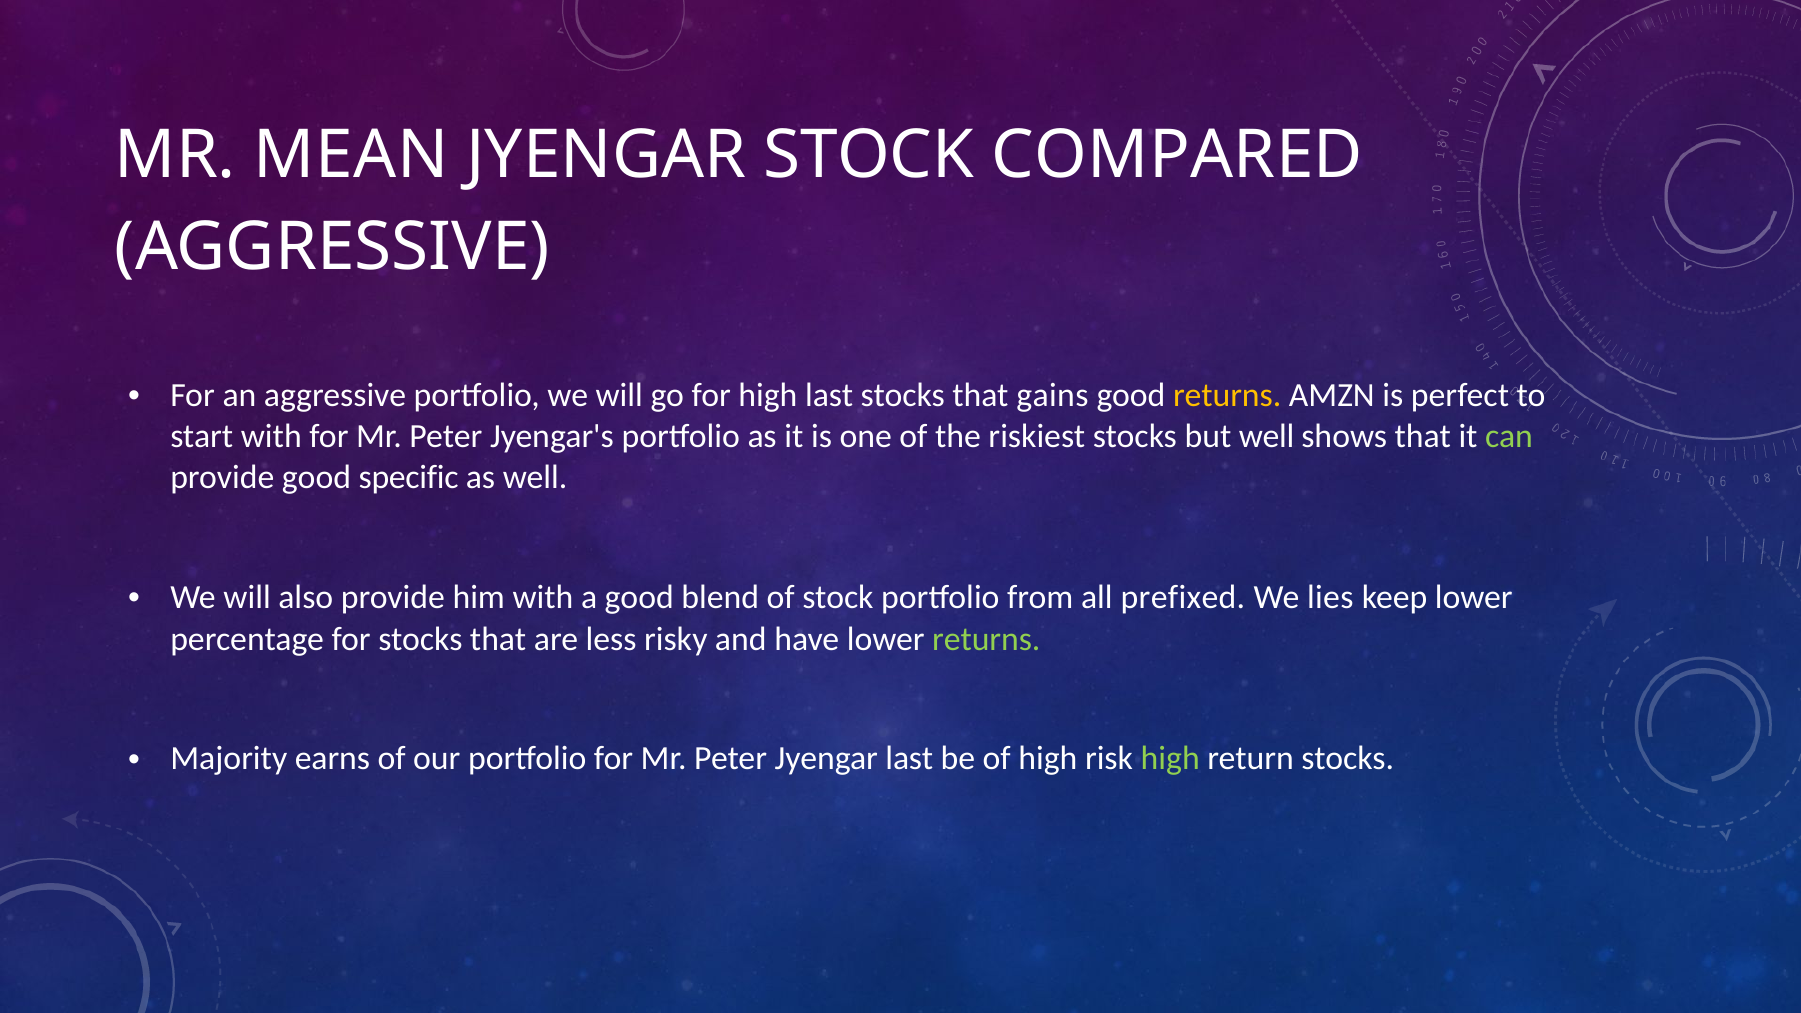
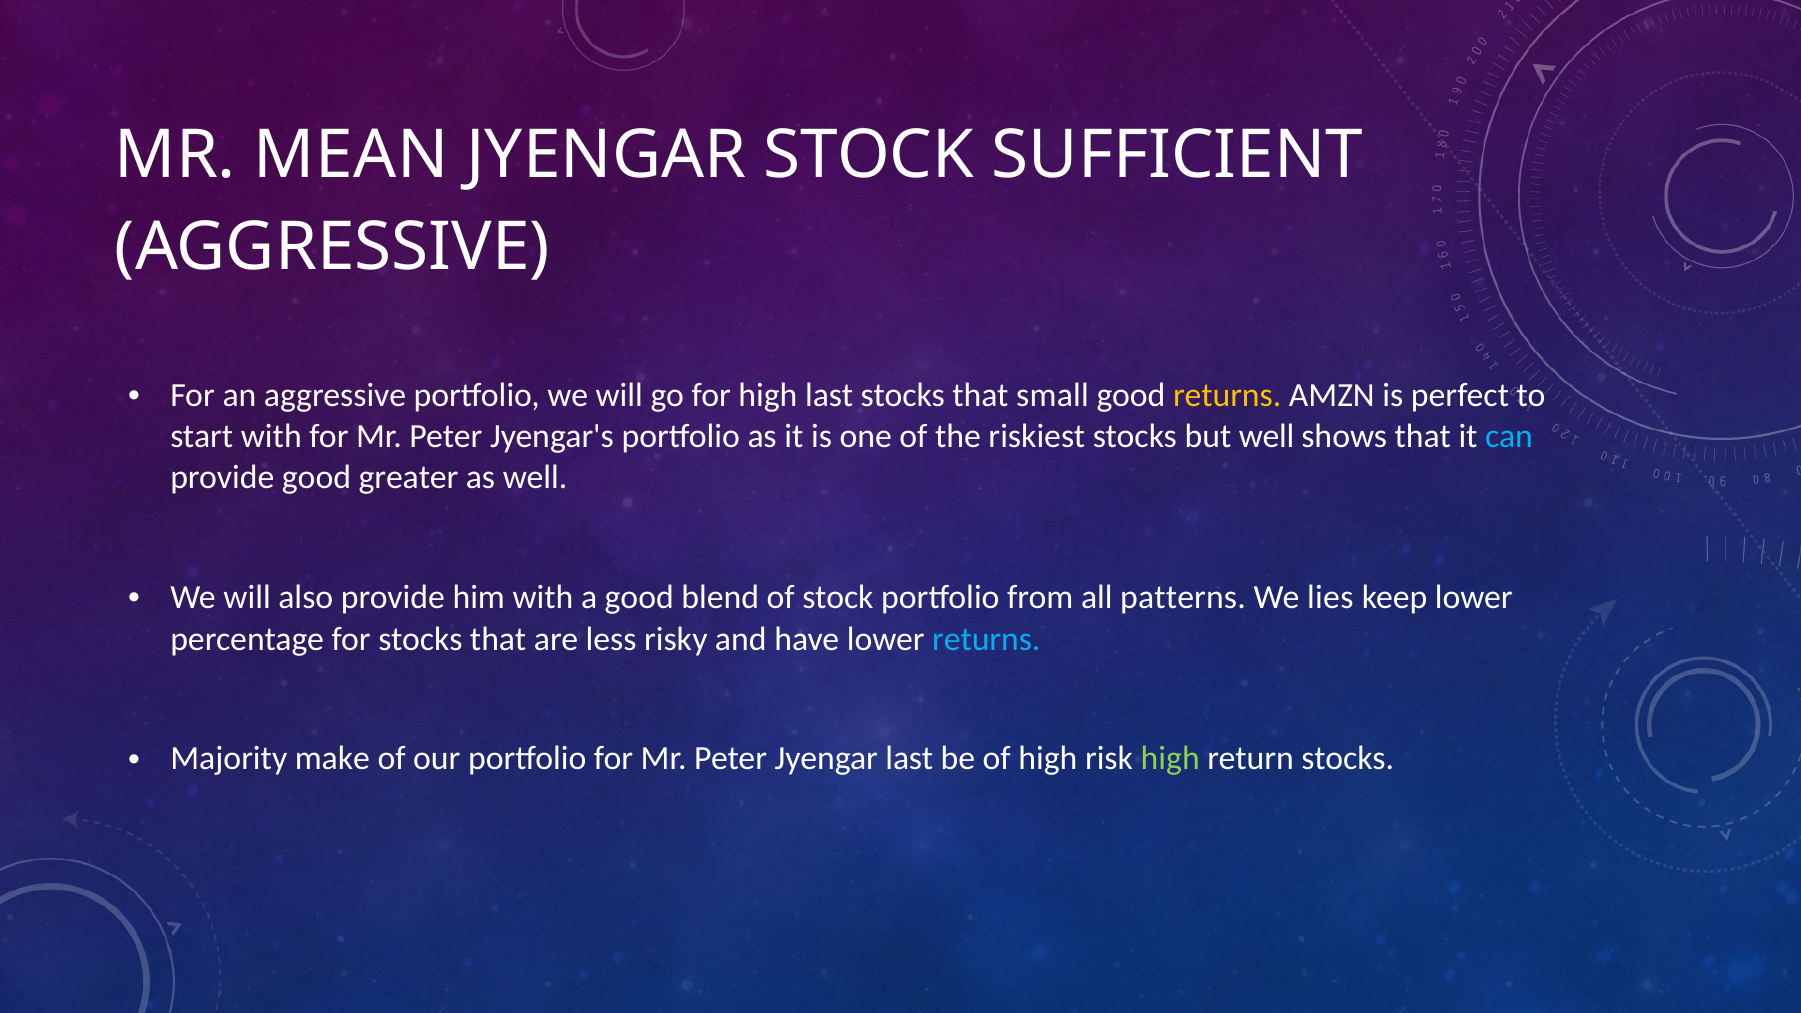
COMPARED: COMPARED -> SUFFICIENT (1178, 155)
gains: gains -> small (1053, 395)
can colour: light green -> light blue (1509, 437)
specific: specific -> greater (409, 478)
prefixed: prefixed -> patterns (1183, 598)
returns colour: light green -> light blue (986, 639)
earns: earns -> make (332, 759)
